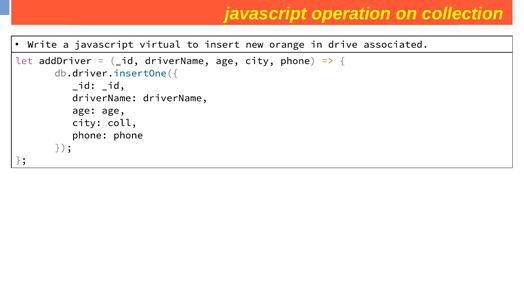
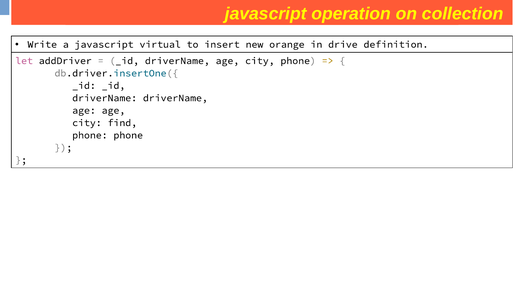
associated: associated -> definition (396, 44)
coll: coll -> find (122, 123)
